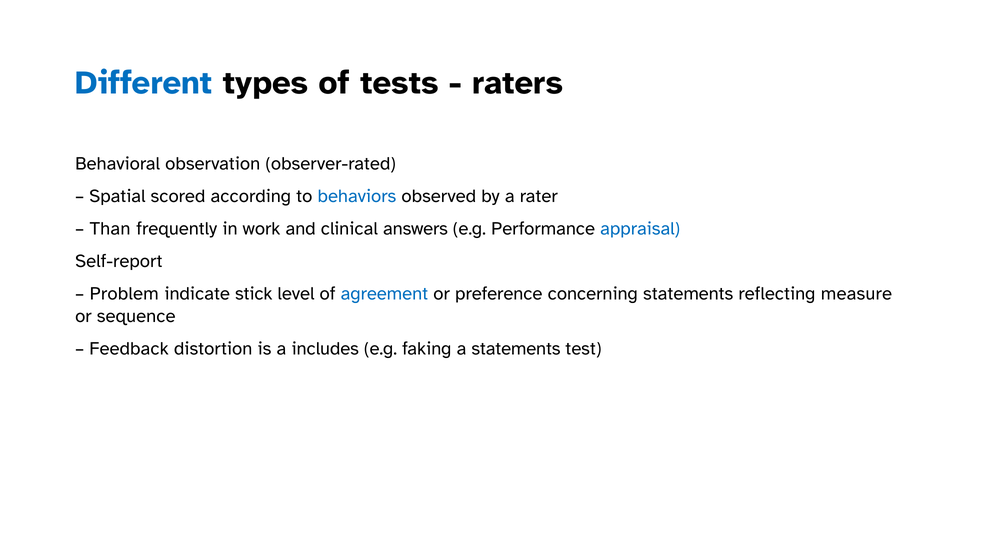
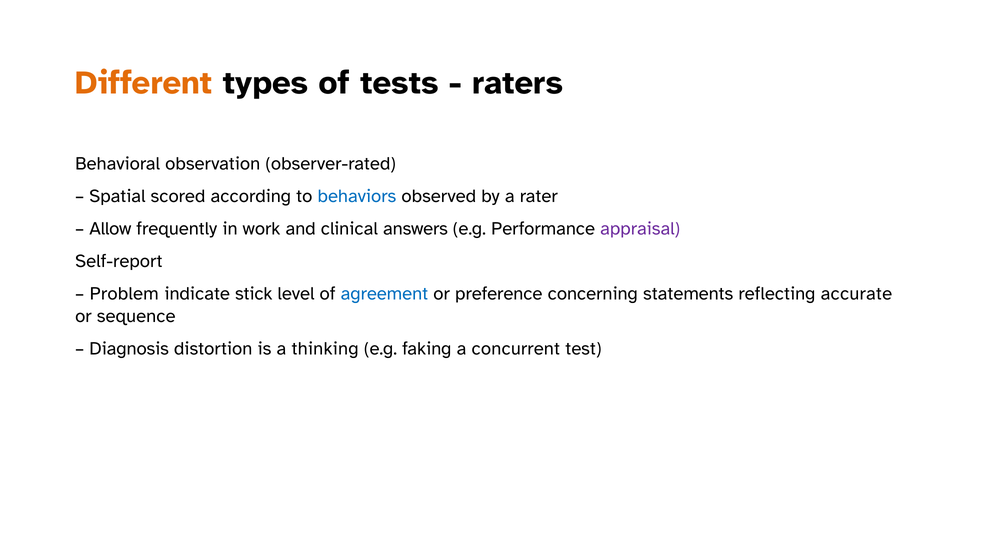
Different colour: blue -> orange (144, 83)
Than: Than -> Allow (110, 229)
appraisal colour: blue -> purple (640, 229)
measure: measure -> accurate (856, 294)
Feedback: Feedback -> Diagnosis (129, 349)
includes: includes -> thinking (325, 349)
a statements: statements -> concurrent (516, 349)
